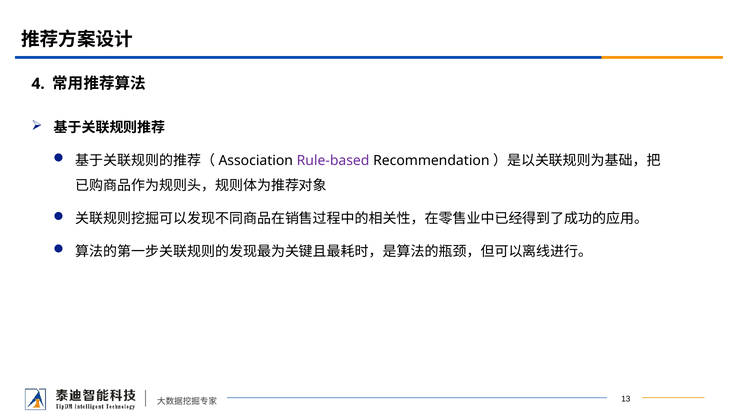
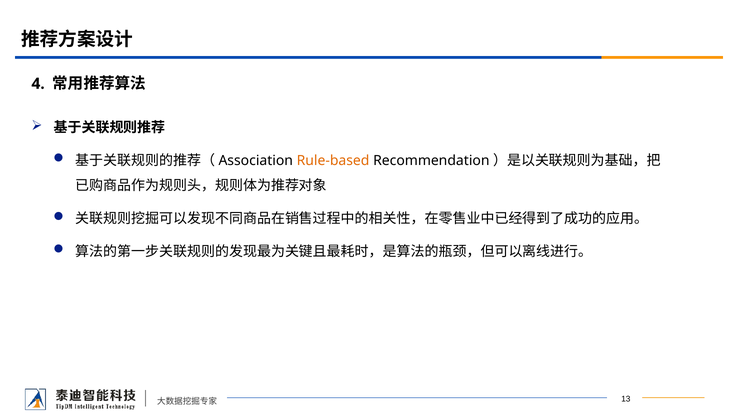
Rule-based colour: purple -> orange (333, 161)
